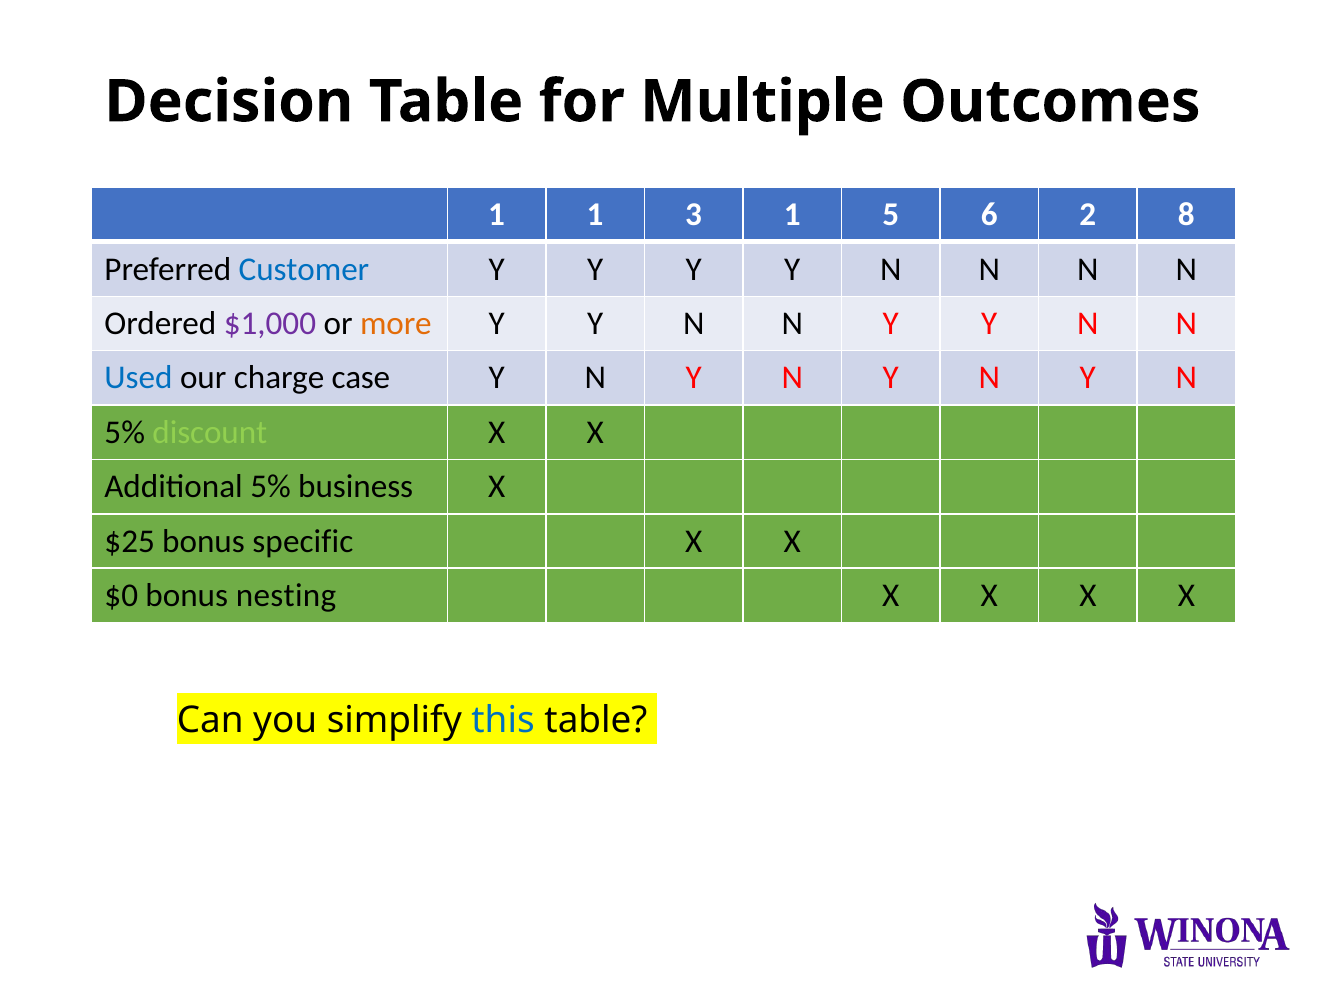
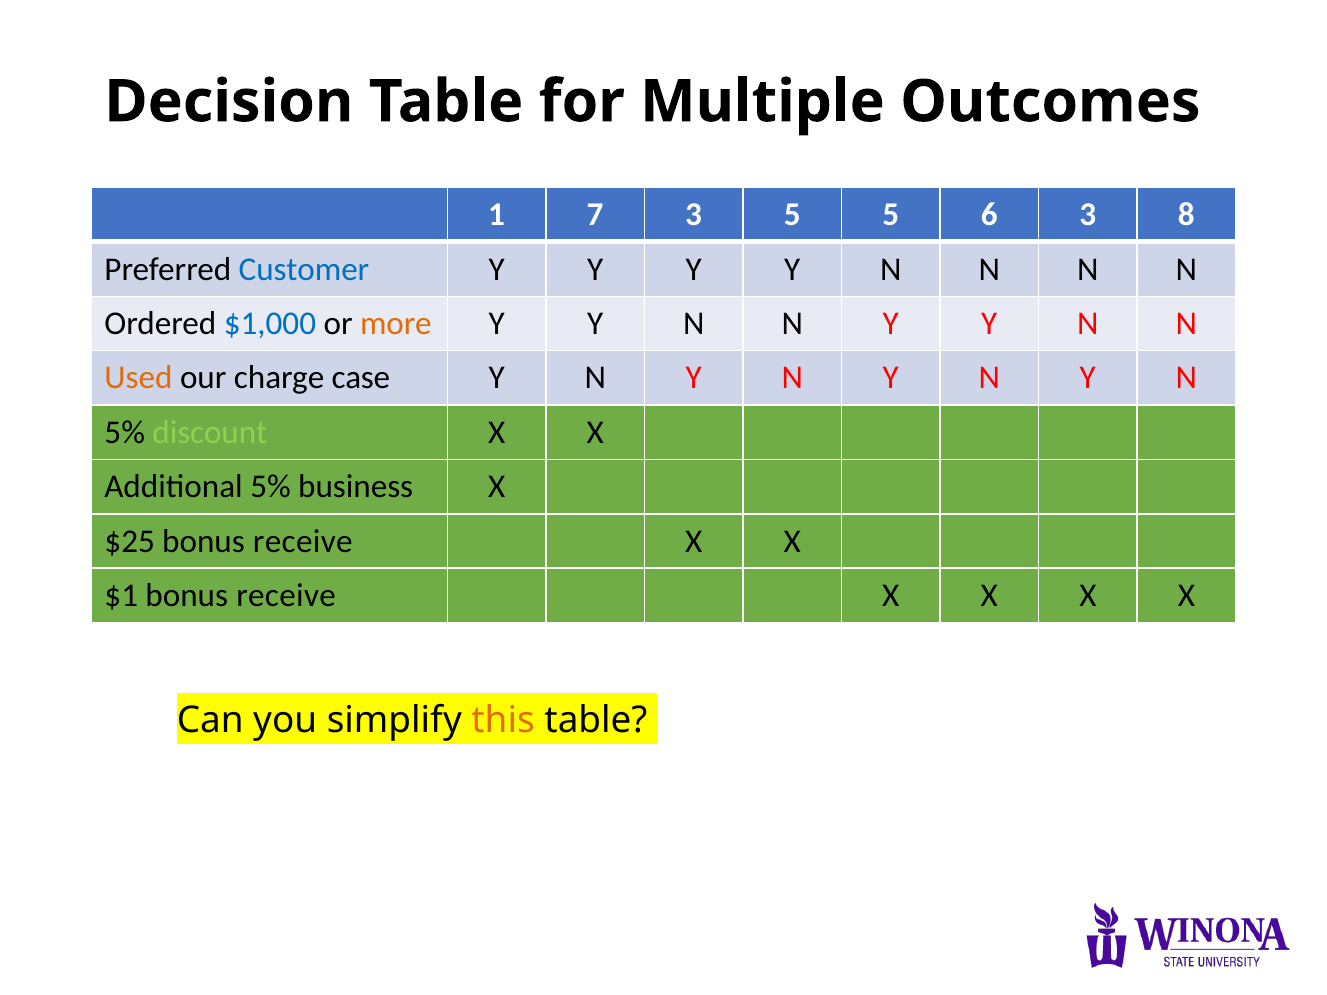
1 1: 1 -> 7 (595, 215)
3 1: 1 -> 5 (792, 215)
6 2: 2 -> 3 (1088, 215)
$1,000 colour: purple -> blue (270, 324)
Used colour: blue -> orange (138, 378)
$25 bonus specific: specific -> receive (303, 541)
$0: $0 -> $1 (121, 596)
nesting: nesting -> receive (286, 596)
this colour: blue -> orange (503, 721)
